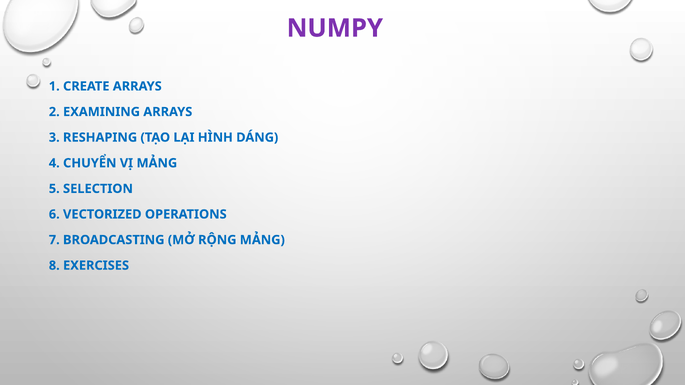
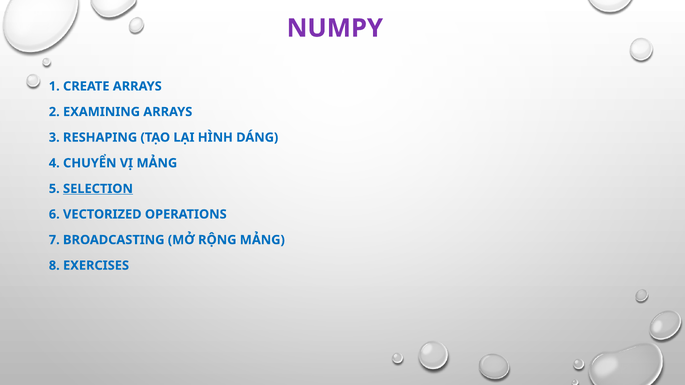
SELECTION underline: none -> present (98, 189)
